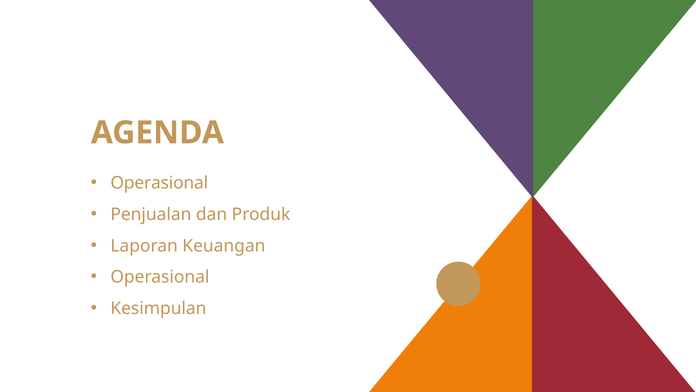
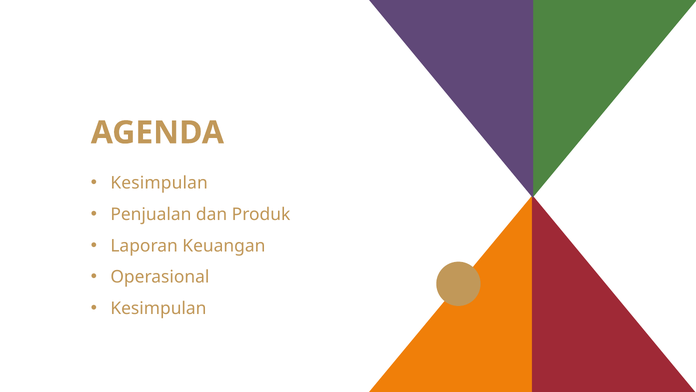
Operasional: Operasional -> Kesimpulan (159, 183)
